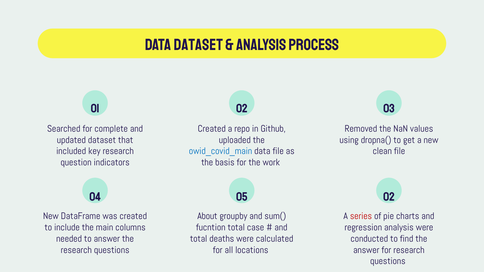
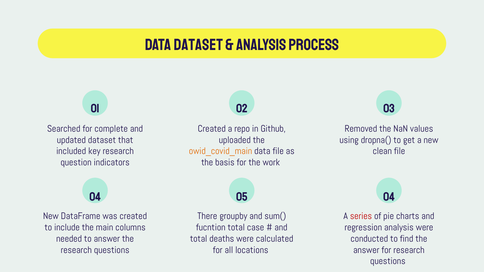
owid_covid_main colour: blue -> orange (221, 151)
05 02: 02 -> 04 (389, 197)
About: About -> There (207, 216)
